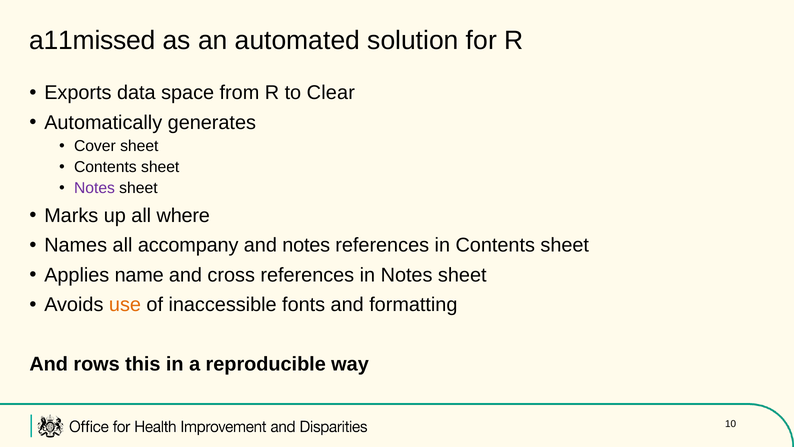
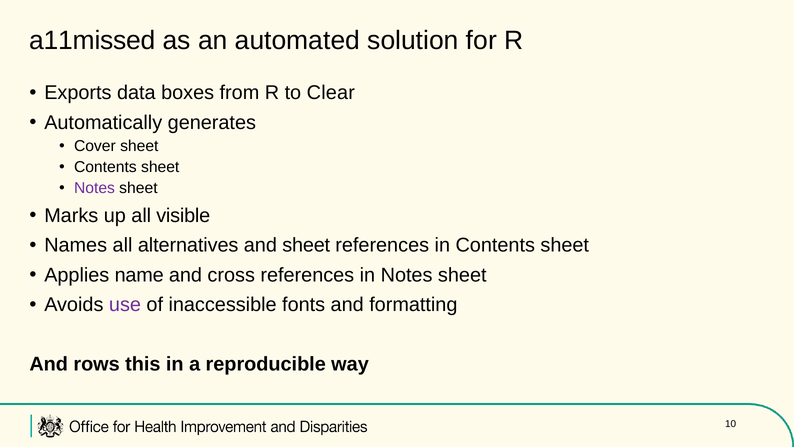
space: space -> boxes (188, 93)
where: where -> visible (183, 215)
accompany: accompany -> alternatives (188, 245)
and notes: notes -> sheet (306, 245)
use colour: orange -> purple (125, 305)
